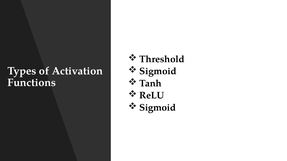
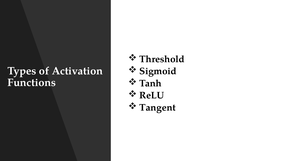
Sigmoid: Sigmoid -> Tangent (158, 108)
